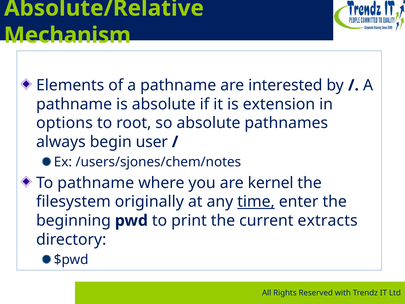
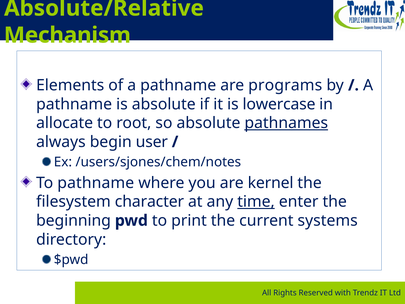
interested: interested -> programs (285, 85)
extension: extension -> lowercase (279, 104)
options: options -> allocate (65, 123)
pathnames underline: none -> present (286, 123)
originally: originally -> character (149, 202)
extracts: extracts -> systems (328, 220)
